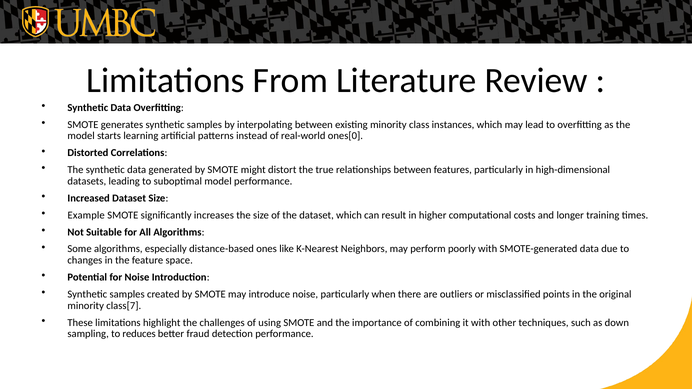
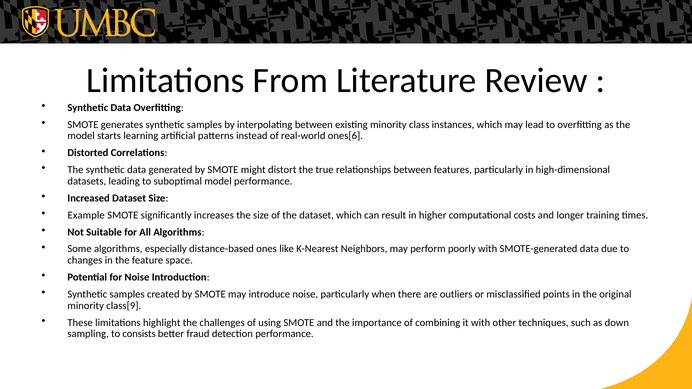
ones[0: ones[0 -> ones[6 (345, 136)
class[7: class[7 -> class[9 (124, 306)
reduces: reduces -> consists (139, 334)
